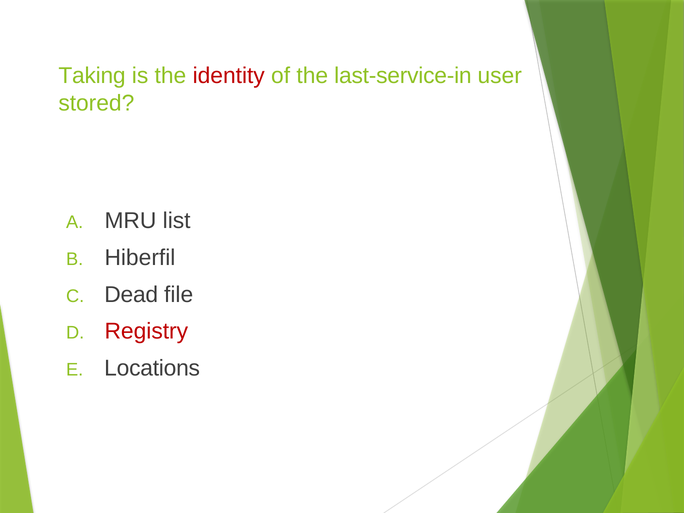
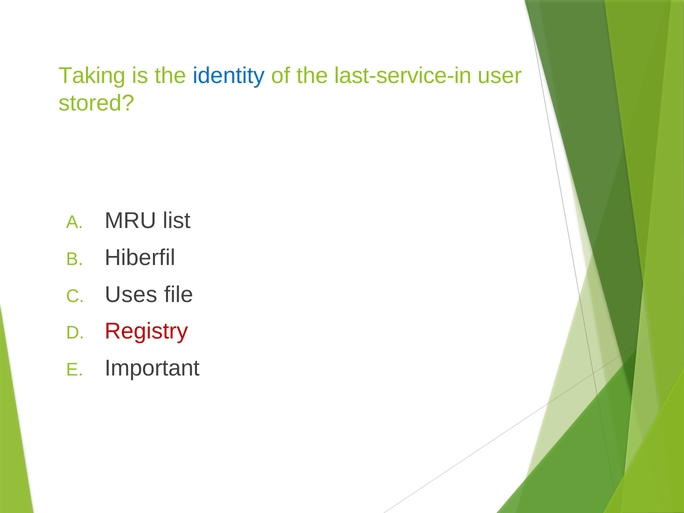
identity colour: red -> blue (229, 76)
Dead: Dead -> Uses (131, 295)
Locations: Locations -> Important (152, 368)
